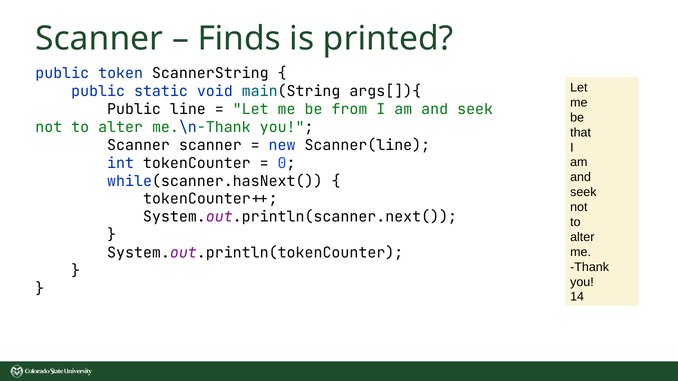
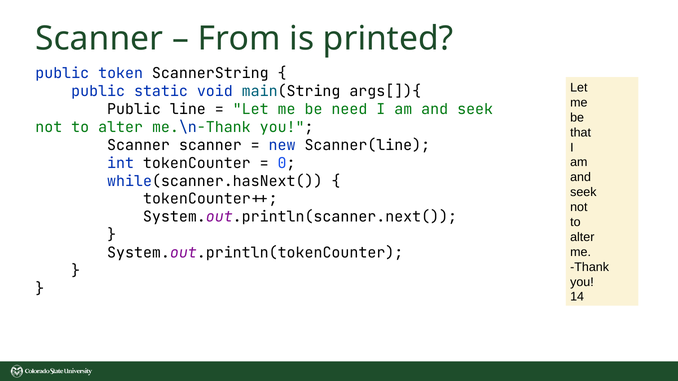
Finds: Finds -> From (239, 39)
from: from -> need (349, 110)
